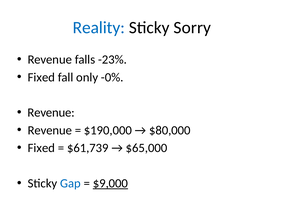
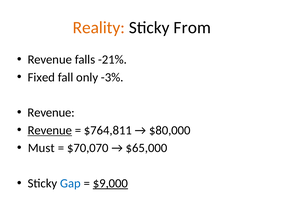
Reality colour: blue -> orange (99, 27)
Sorry: Sorry -> From (192, 27)
-23%: -23% -> -21% (112, 60)
-0%: -0% -> -3% (112, 77)
Revenue underline: none -> present (50, 130)
$190,000: $190,000 -> $764,811 (108, 130)
Fixed: Fixed -> Must (41, 148)
$61,739: $61,739 -> $70,070 (88, 148)
